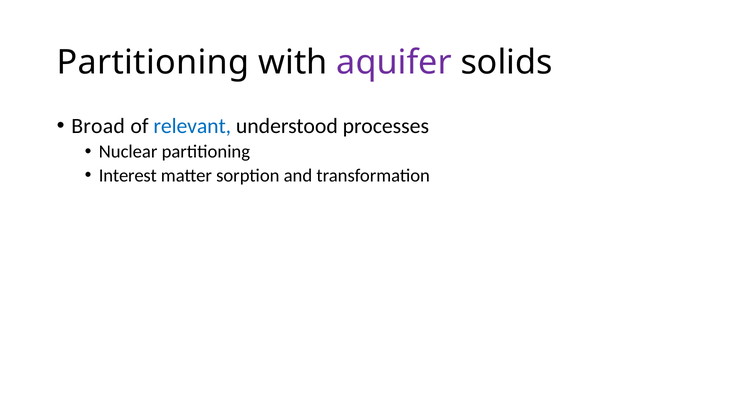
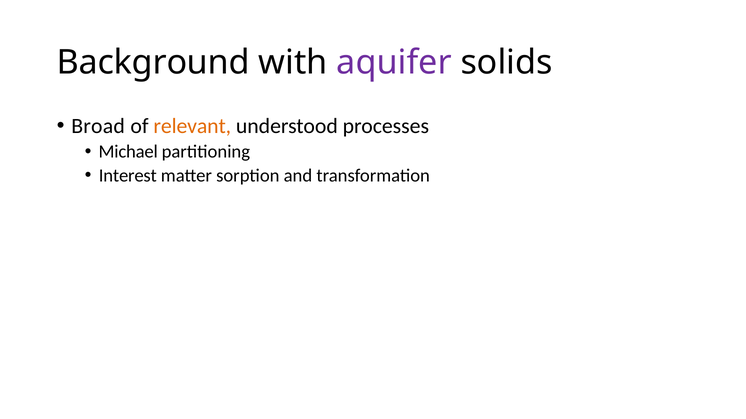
Partitioning: Partitioning -> Background (153, 63)
relevant colour: blue -> orange (192, 126)
Nuclear: Nuclear -> Michael (128, 152)
